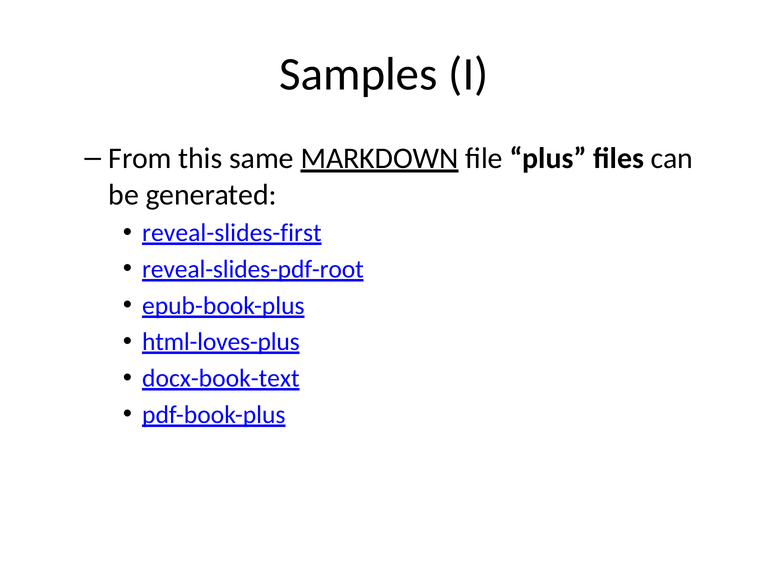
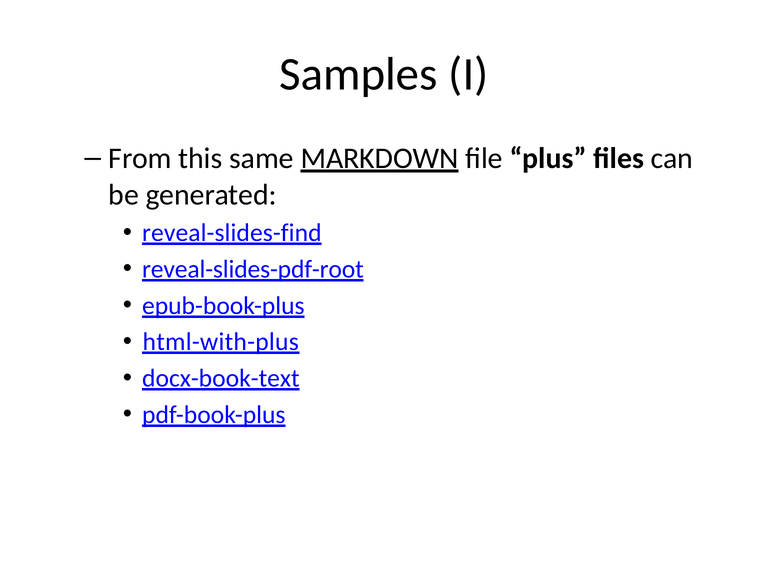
reveal-slides-first: reveal-slides-first -> reveal-slides-find (232, 233)
html-loves-plus: html-loves-plus -> html-with-plus (221, 342)
